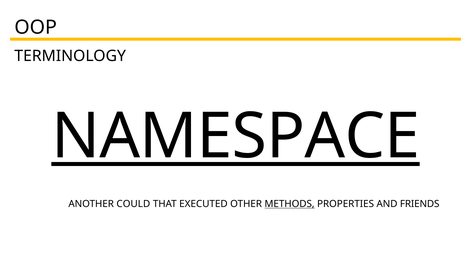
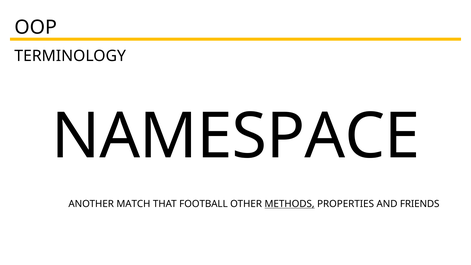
NAMESPACE underline: present -> none (236, 137)
COULD: COULD -> MATCH (133, 204)
EXECUTED: EXECUTED -> FOOTBALL (203, 204)
